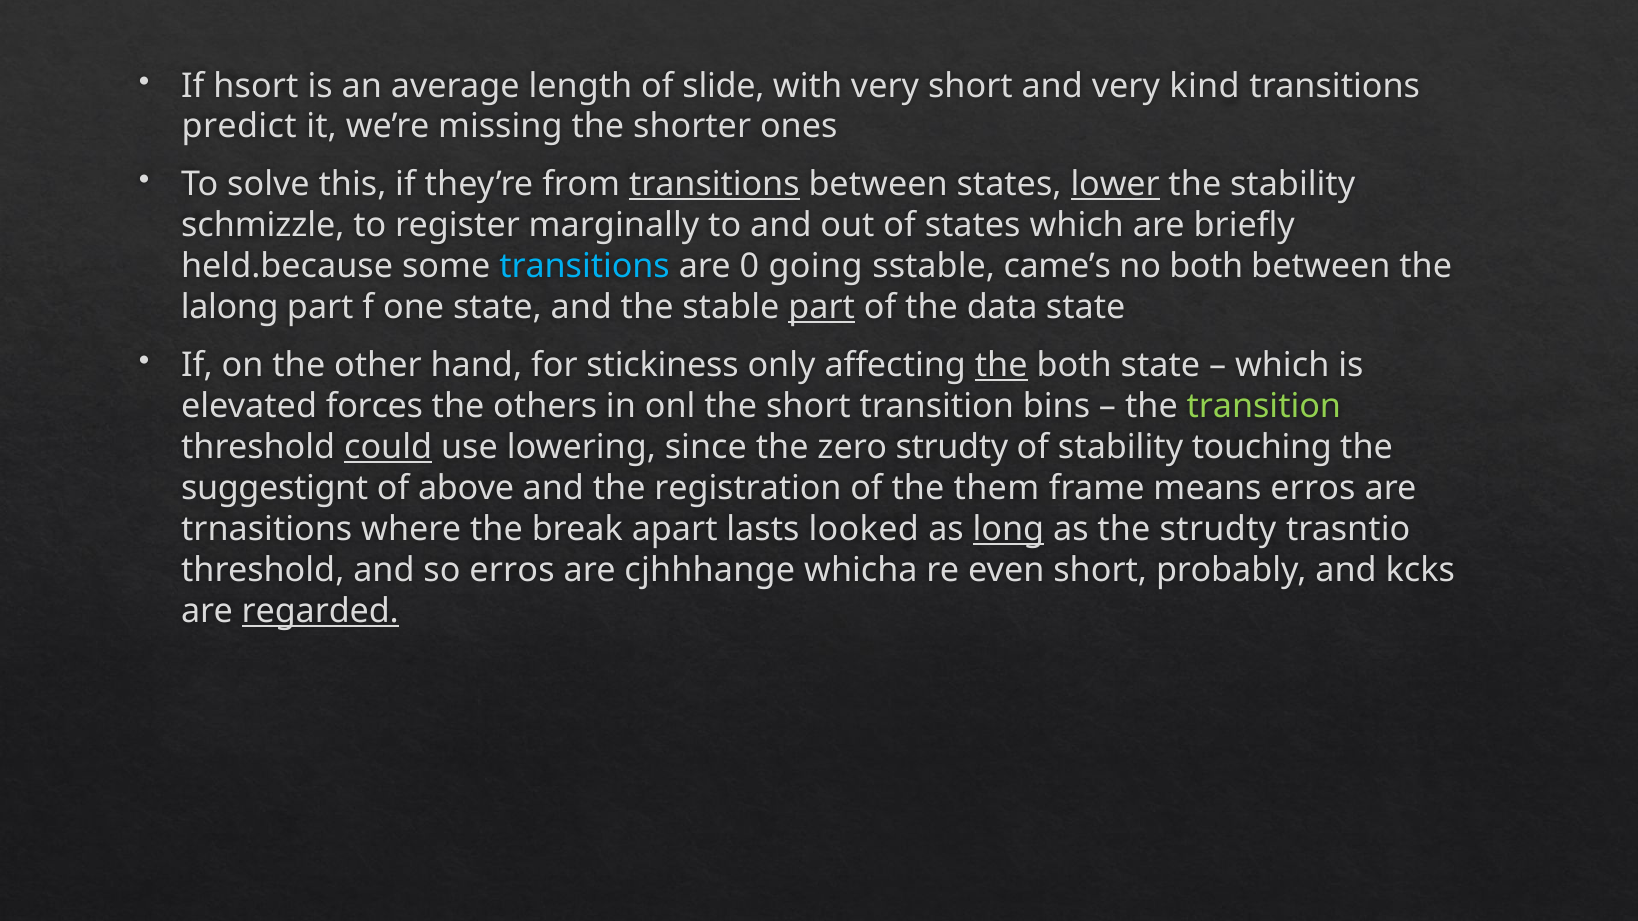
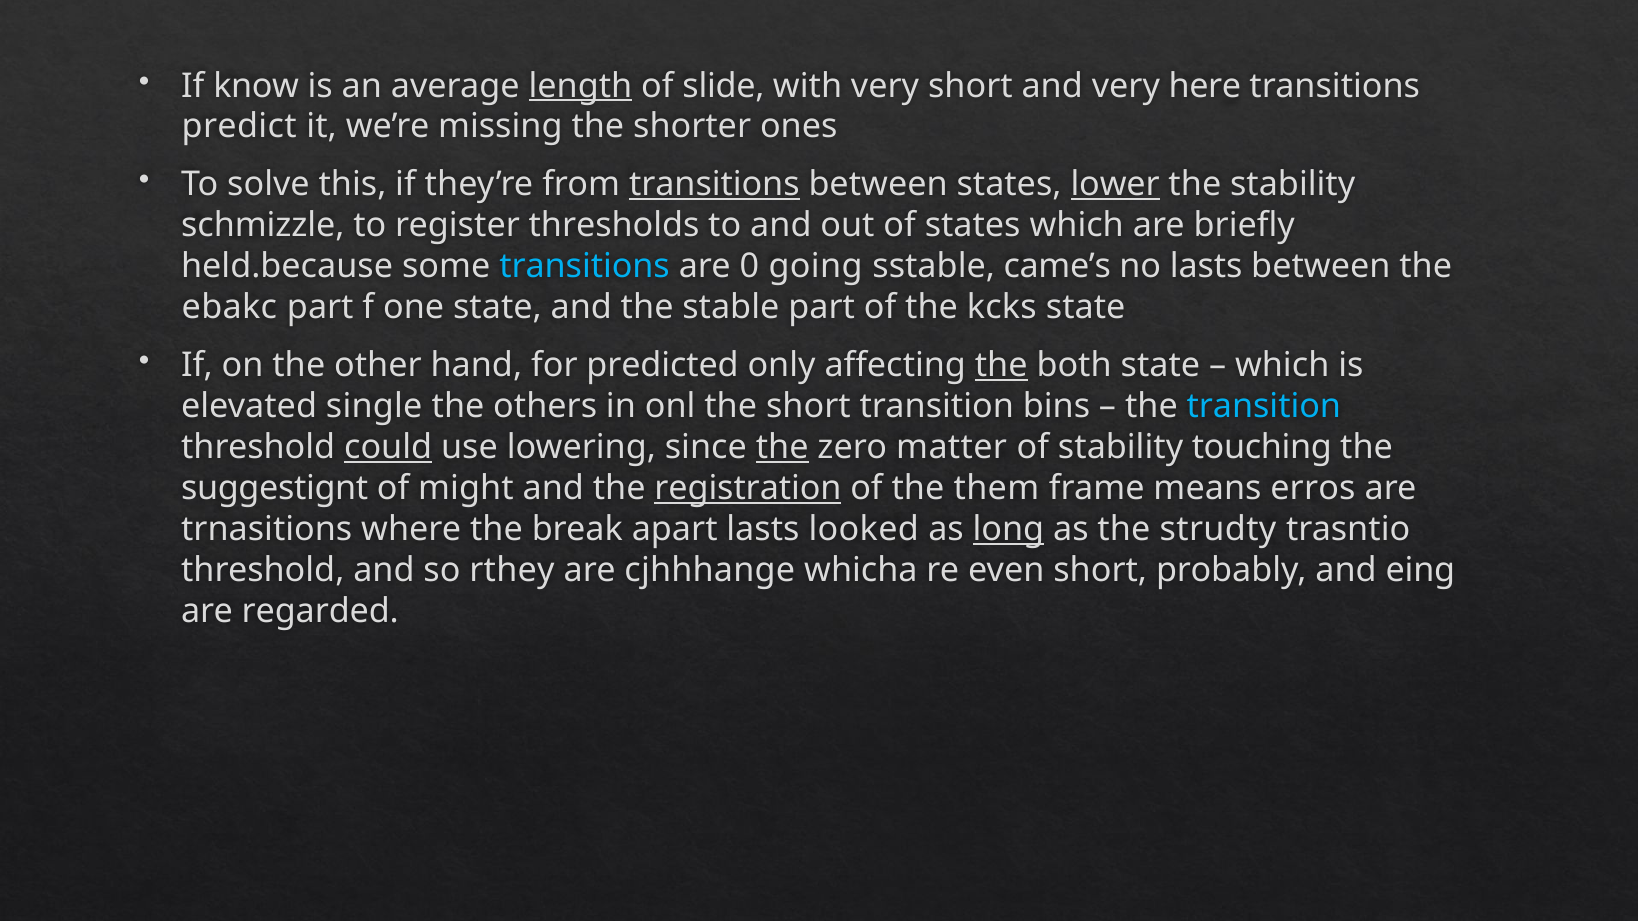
hsort: hsort -> know (256, 86)
length underline: none -> present (580, 86)
kind: kind -> here (1205, 86)
marginally: marginally -> thresholds (614, 226)
no both: both -> lasts (1206, 267)
lalong: lalong -> ebakc (229, 308)
part underline: present -> none (822, 308)
data: data -> kcks (1002, 308)
stickiness: stickiness -> predicted (663, 366)
forces: forces -> single (374, 407)
transition colour: light green -> light blue (1264, 407)
the underline: none -> present (782, 448)
zero strudty: strudty -> matter (952, 448)
above: above -> might (466, 489)
registration underline: none -> present (748, 489)
so erros: erros -> rthey (512, 571)
kcks: kcks -> eing (1420, 571)
regarded underline: present -> none (320, 612)
